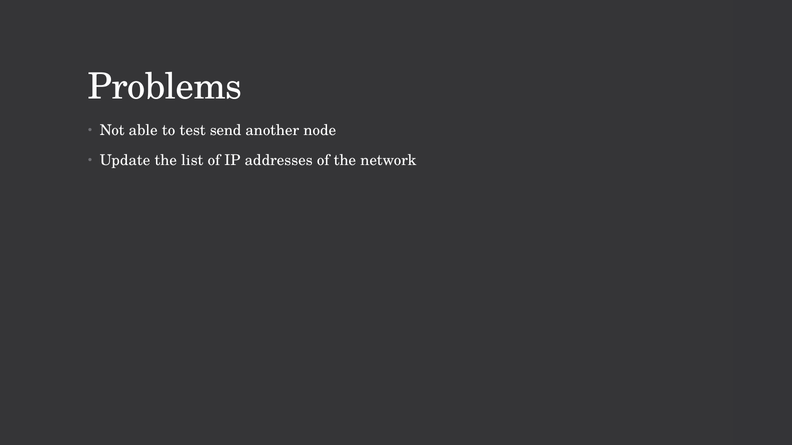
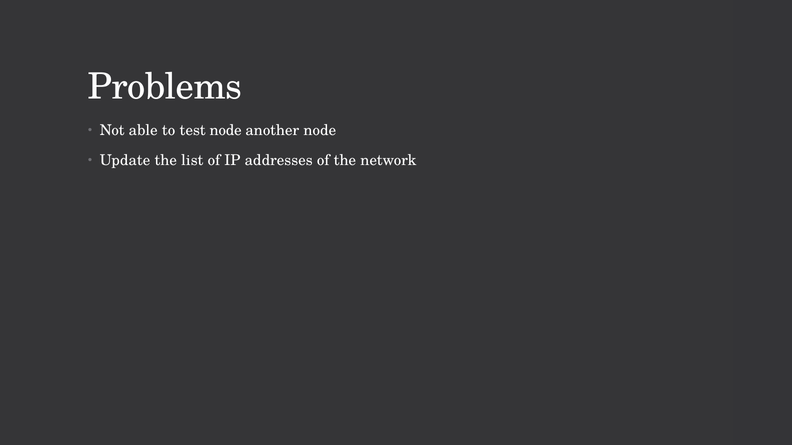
test send: send -> node (226, 130)
